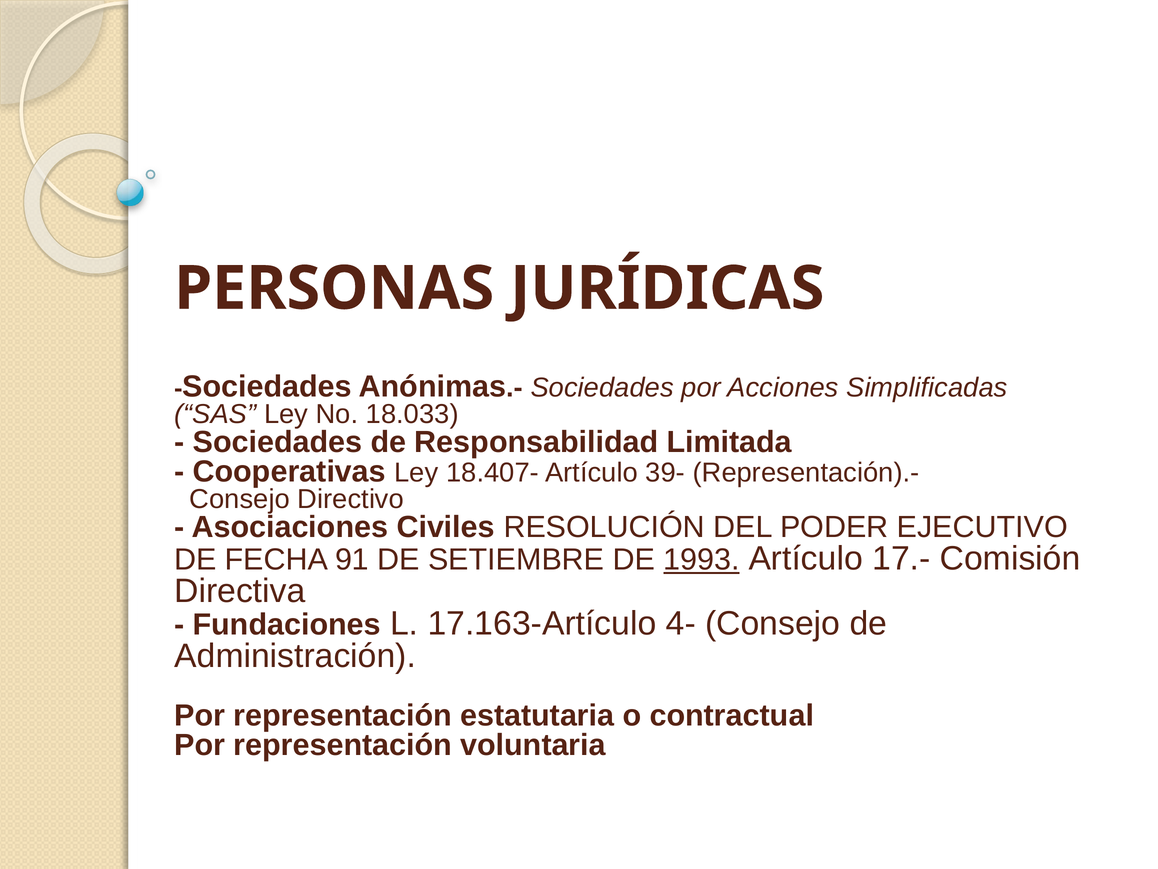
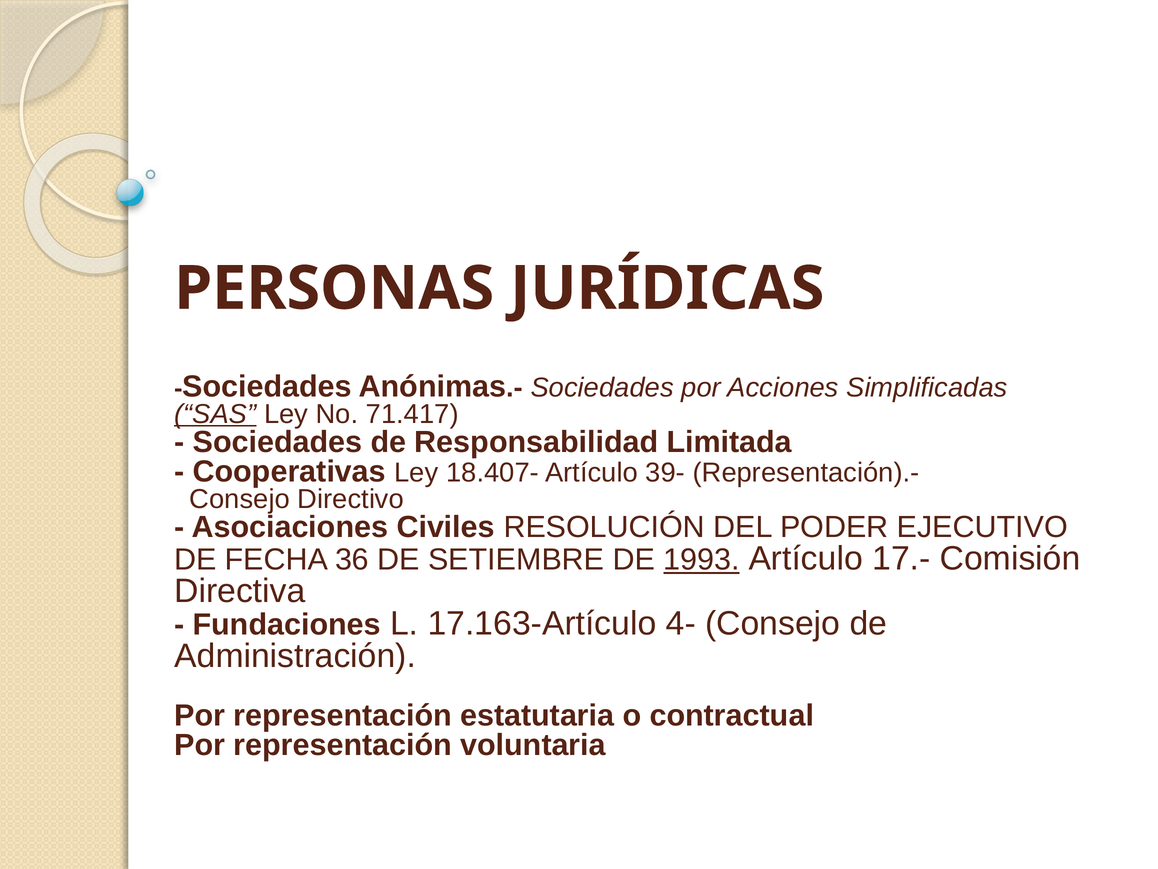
SAS underline: none -> present (215, 414)
18.033: 18.033 -> 71.417 (412, 414)
91: 91 -> 36 (352, 559)
